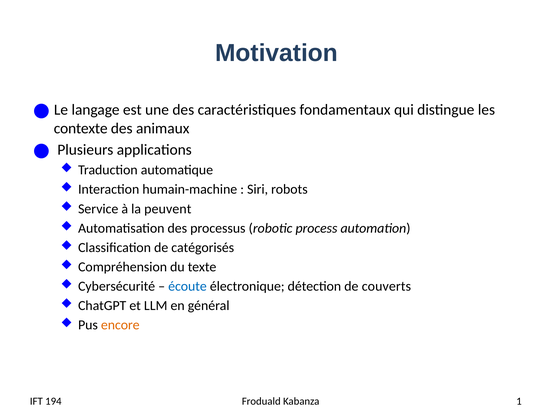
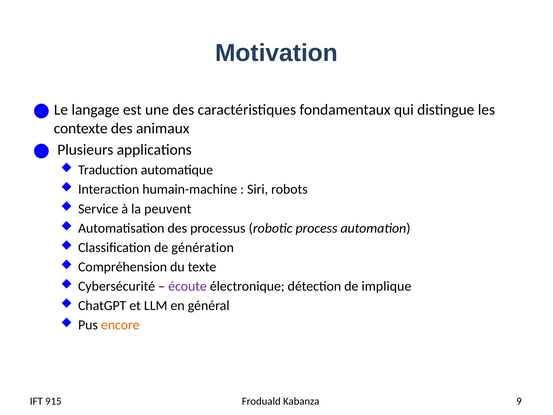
catégorisés: catégorisés -> génération (203, 247)
écoute colour: blue -> purple (187, 286)
couverts: couverts -> implique (386, 286)
194: 194 -> 915 (53, 401)
1: 1 -> 9 (519, 401)
